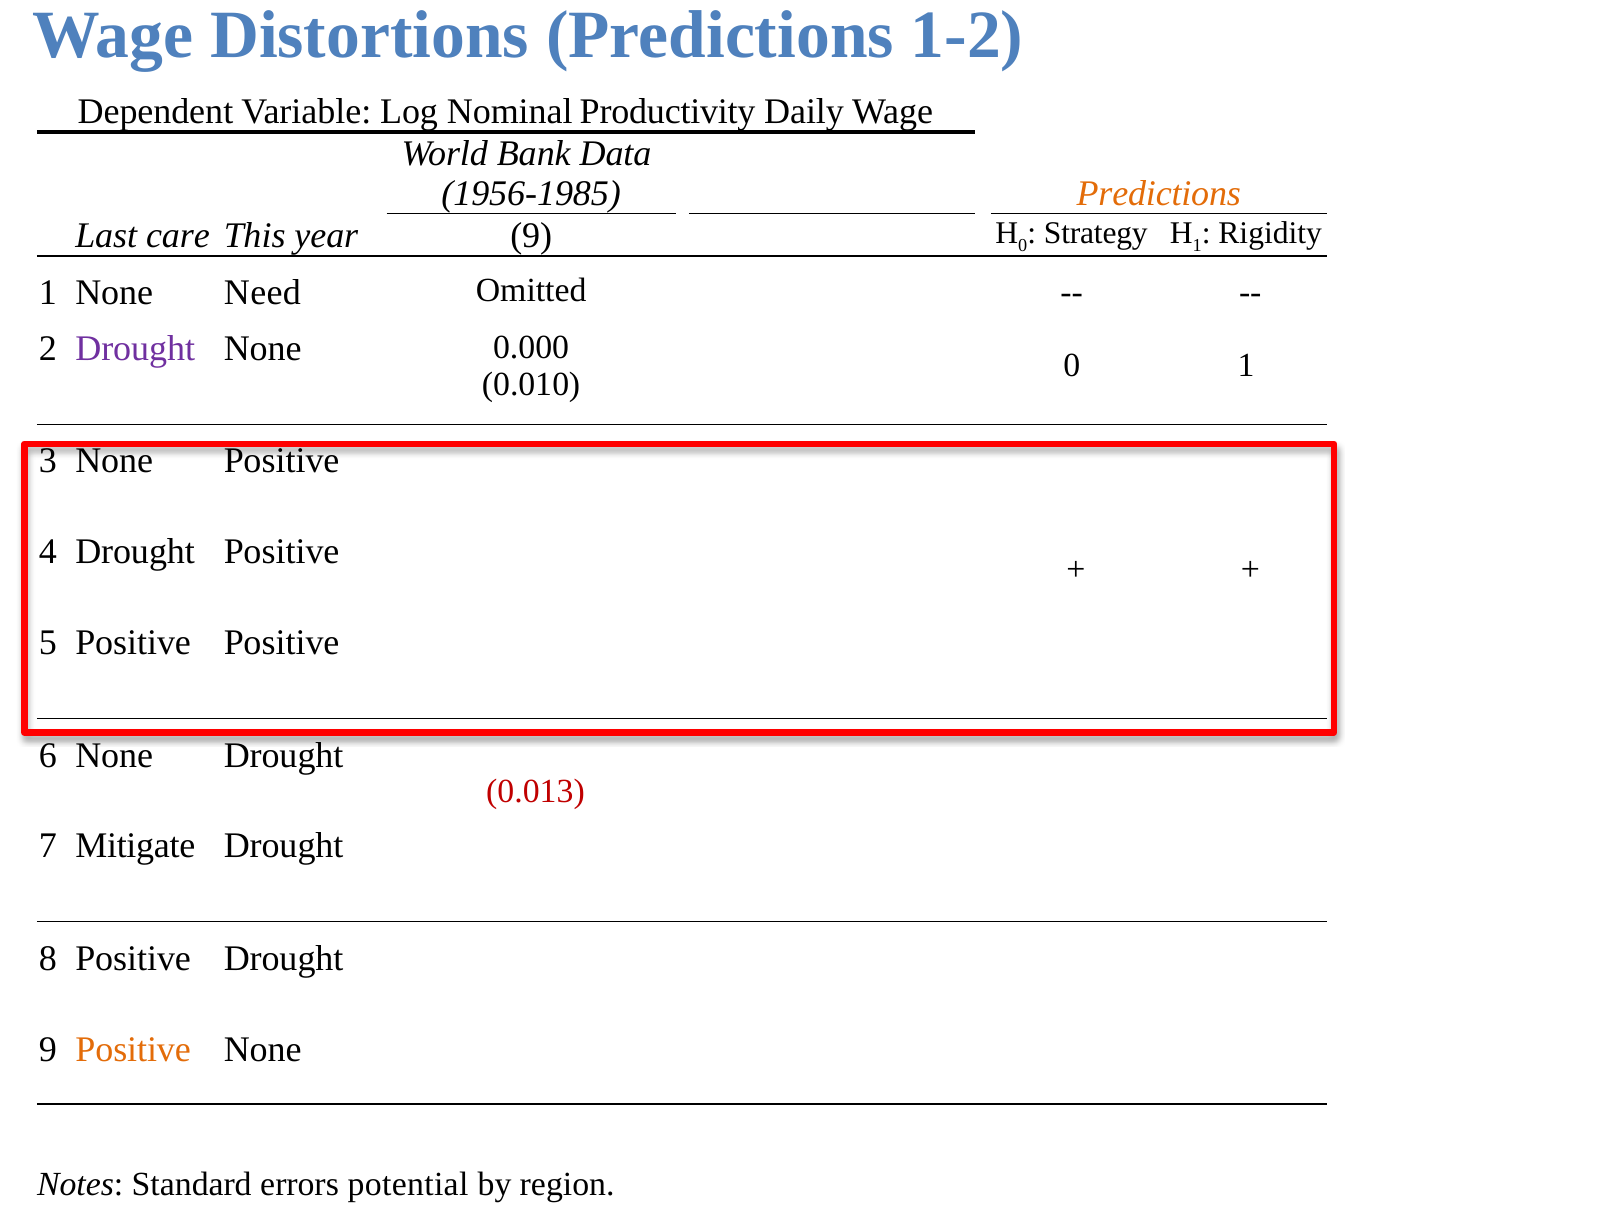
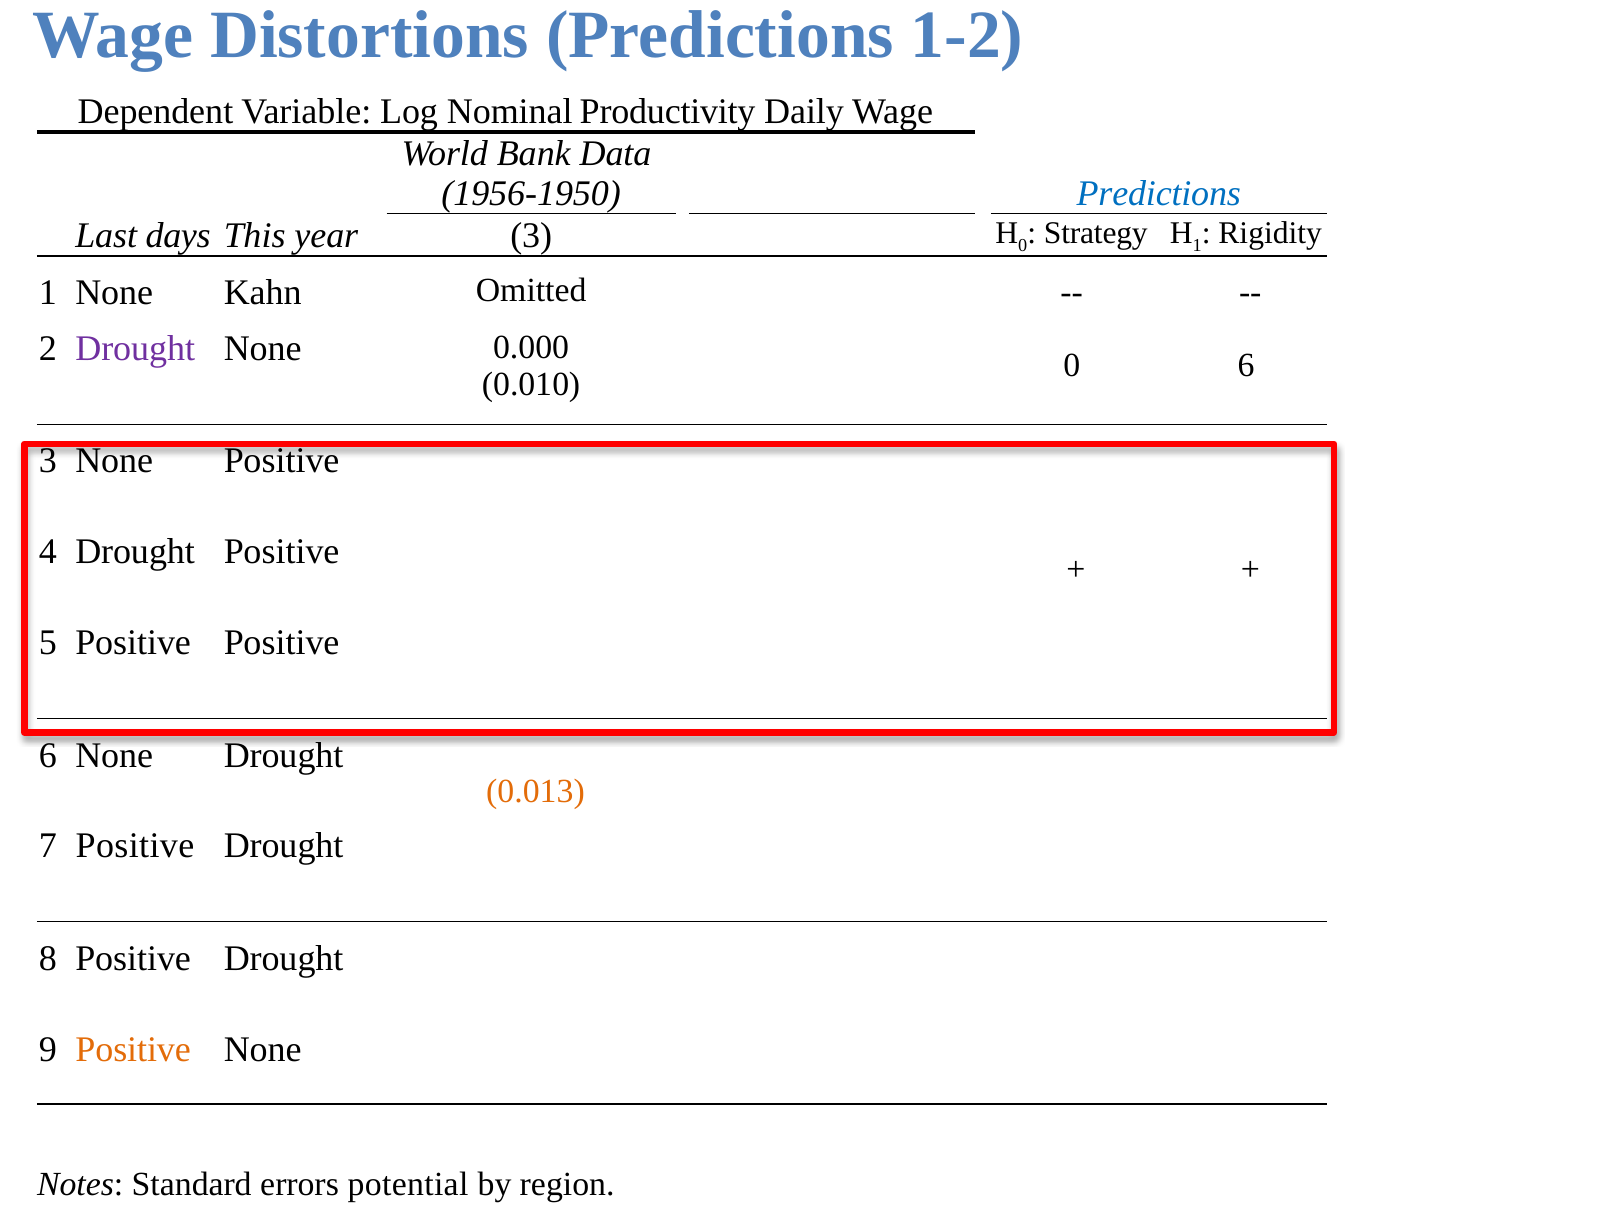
1956-1985: 1956-1985 -> 1956-1950 (531, 194)
Predictions colour: orange -> blue (1159, 194)
care: care -> days (178, 236)
year 9: 9 -> 3 (531, 236)
Need: Need -> Kahn (263, 292)
0 1: 1 -> 6 (1246, 366)
0.013 colour: red -> orange (536, 791)
7 Mitigate: Mitigate -> Positive (135, 846)
